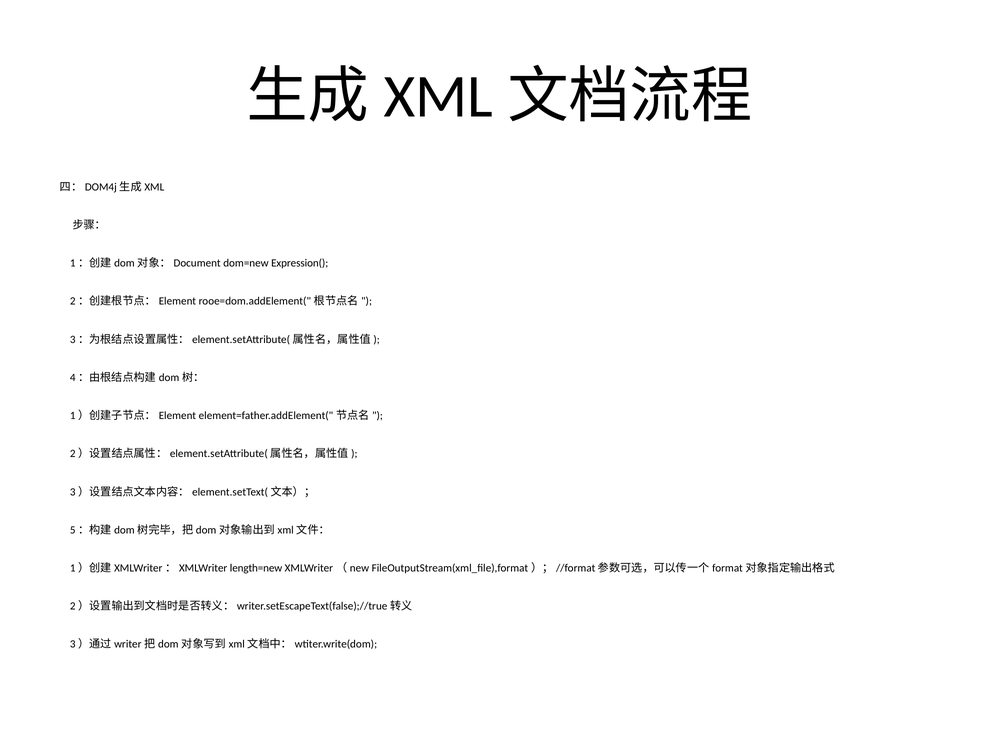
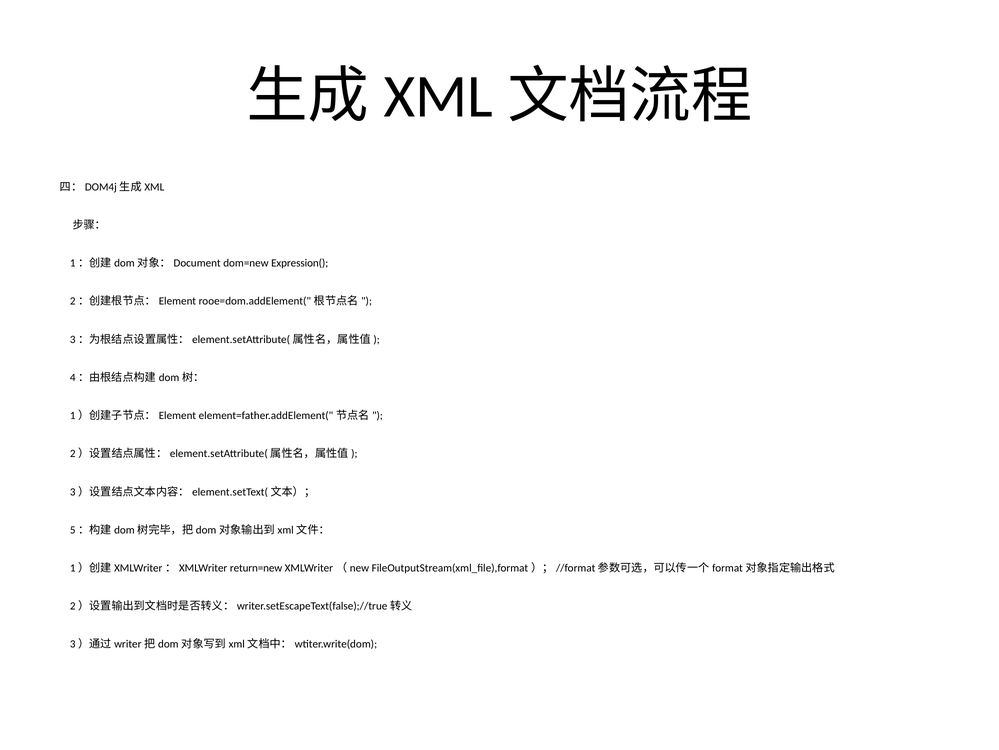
length=new: length=new -> return=new (256, 567)
